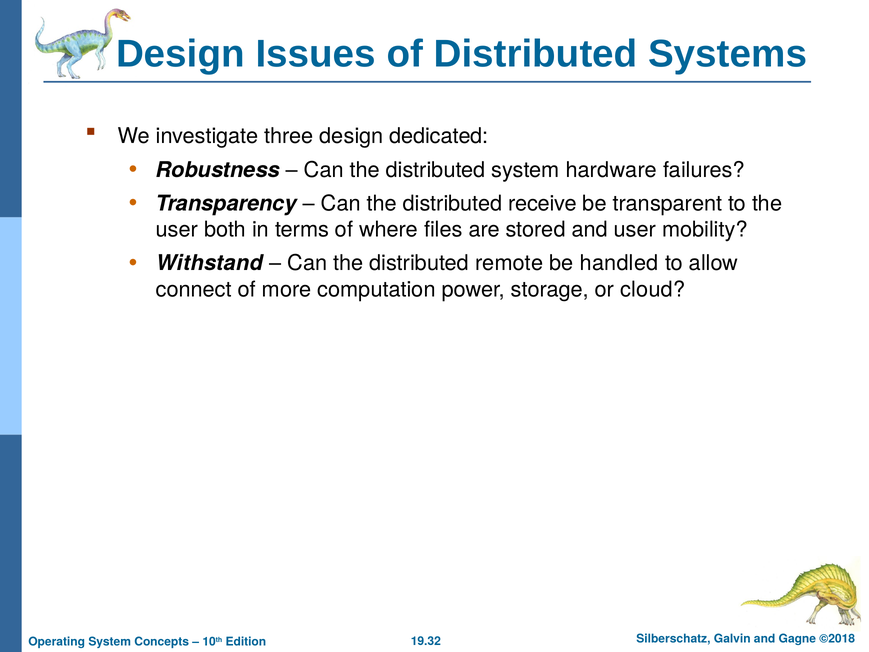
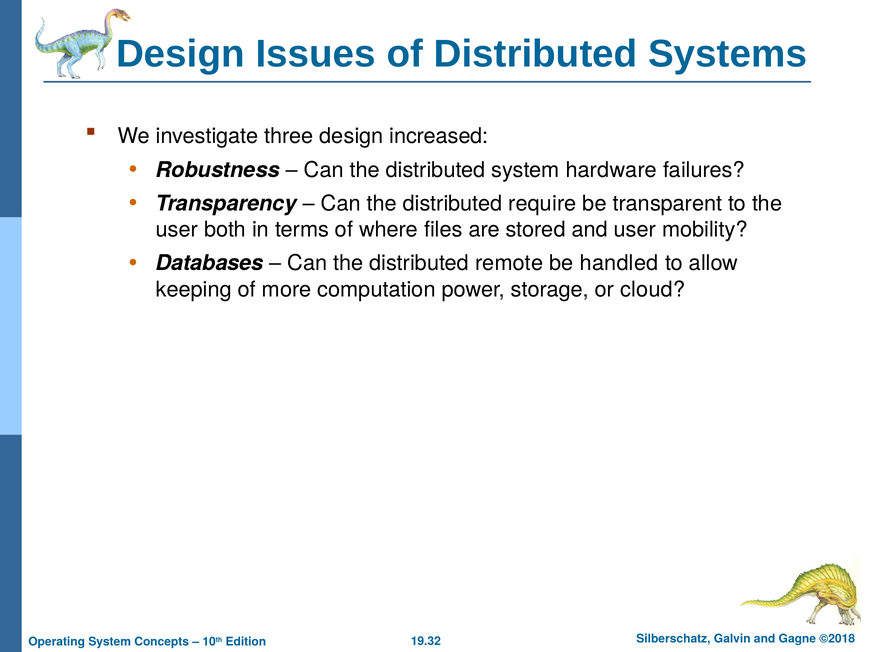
dedicated: dedicated -> increased (439, 136)
receive: receive -> require (542, 203)
Withstand: Withstand -> Databases (210, 263)
connect: connect -> keeping (194, 289)
